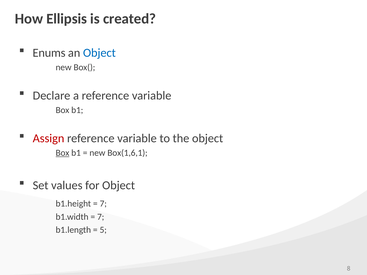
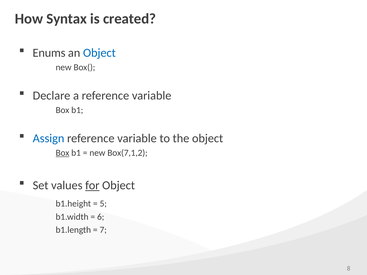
Ellipsis: Ellipsis -> Syntax (67, 19)
Assign colour: red -> blue (49, 138)
Box(1,6,1: Box(1,6,1 -> Box(7,1,2 (127, 153)
for underline: none -> present (92, 186)
7: 7 -> 5 (103, 204)
7: 7 -> 6 (101, 217)
5: 5 -> 7 (103, 230)
